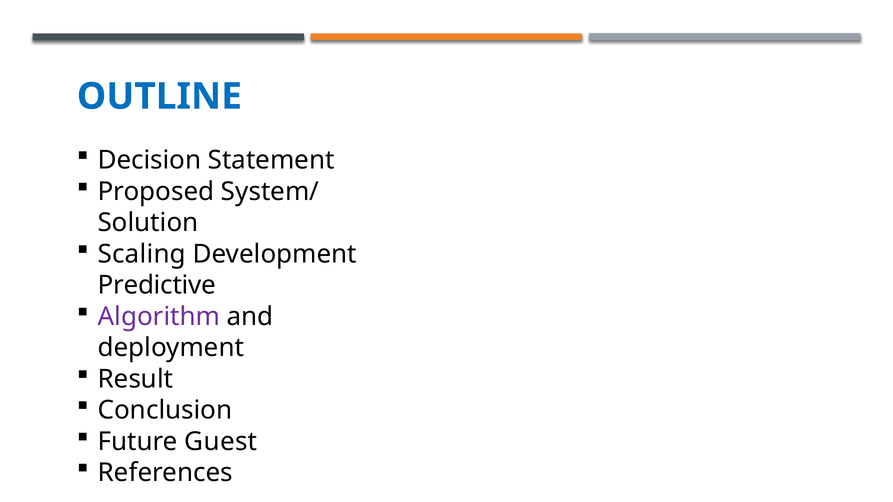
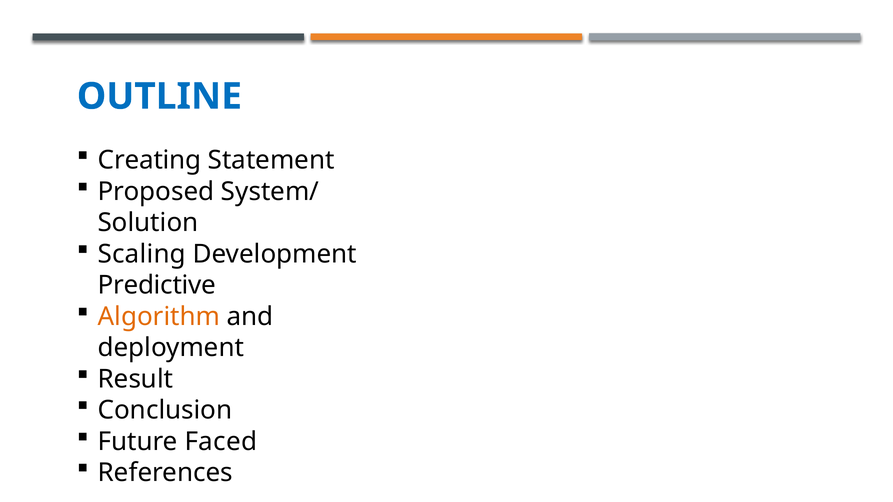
Decision: Decision -> Creating (150, 160)
Algorithm colour: purple -> orange (159, 317)
Guest: Guest -> Faced (221, 442)
